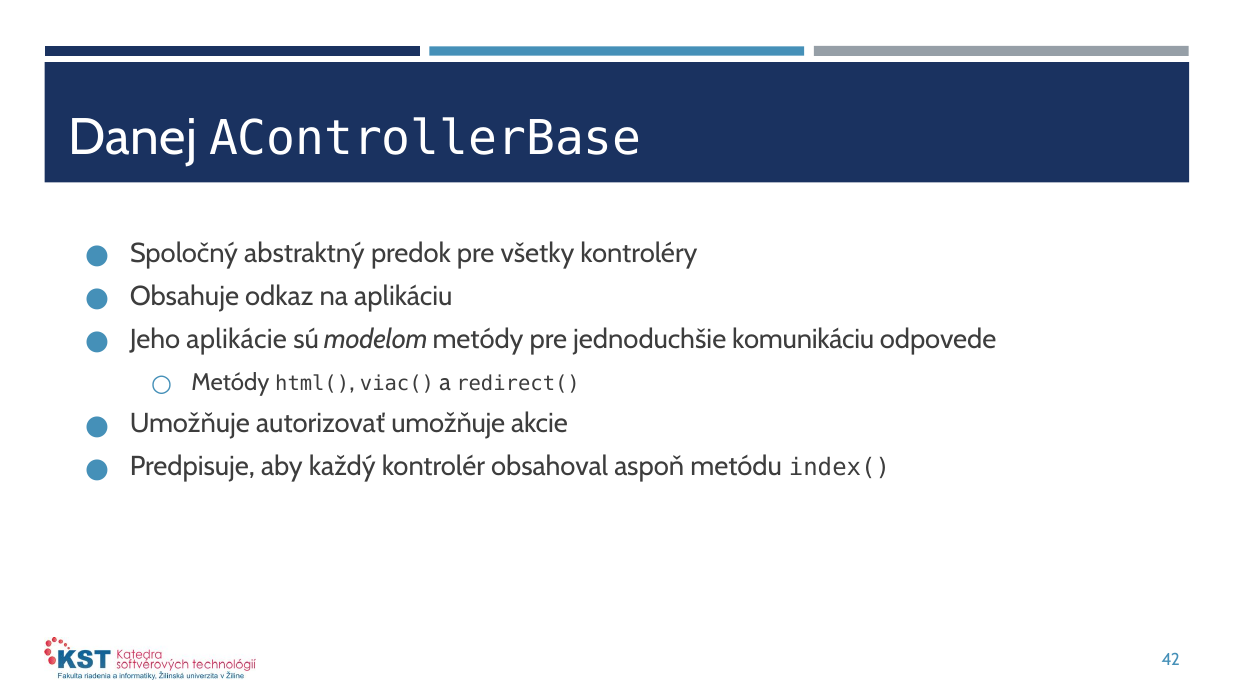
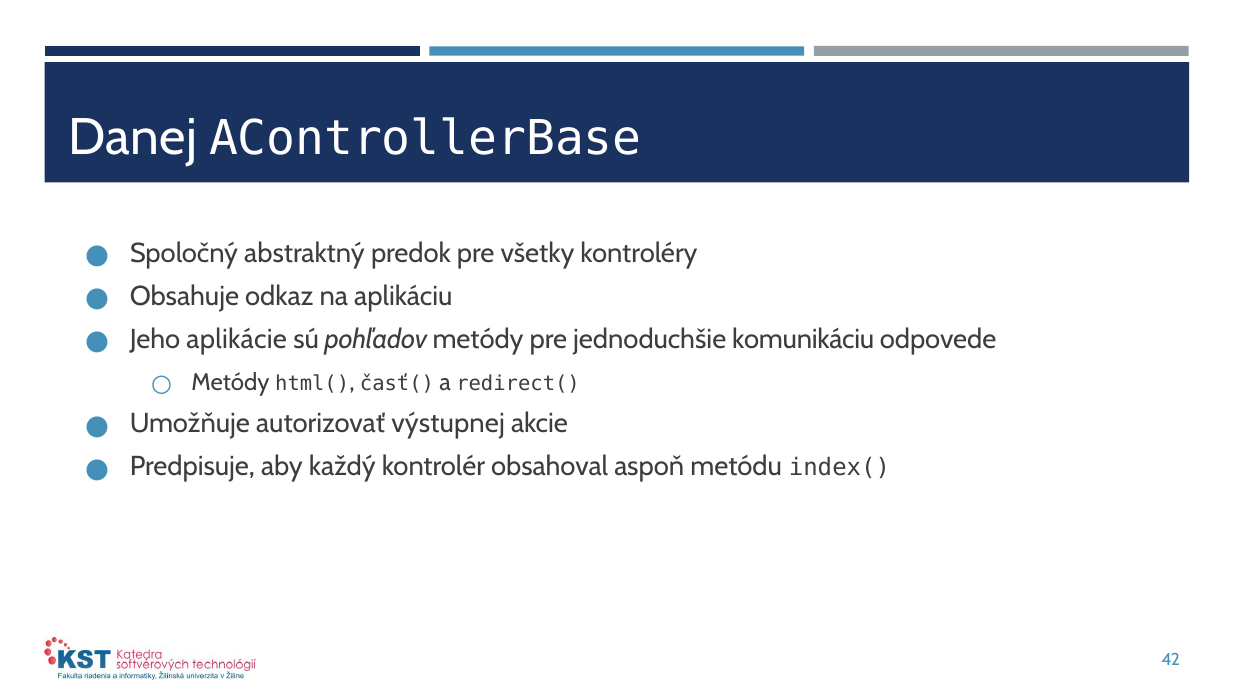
modelom: modelom -> pohľadov (376, 339)
viac(: viac( -> časť( (397, 384)
autorizovať umožňuje: umožňuje -> výstupnej (448, 424)
